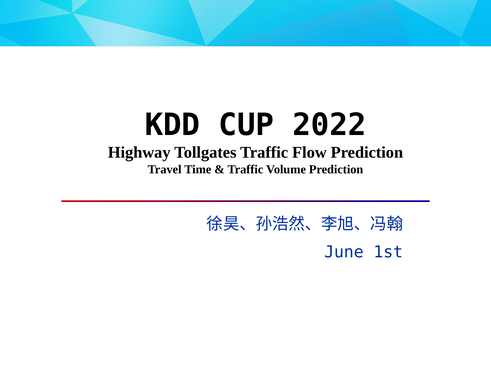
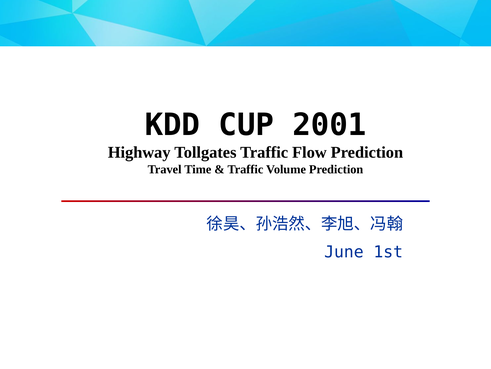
2022: 2022 -> 2001 (329, 125)
